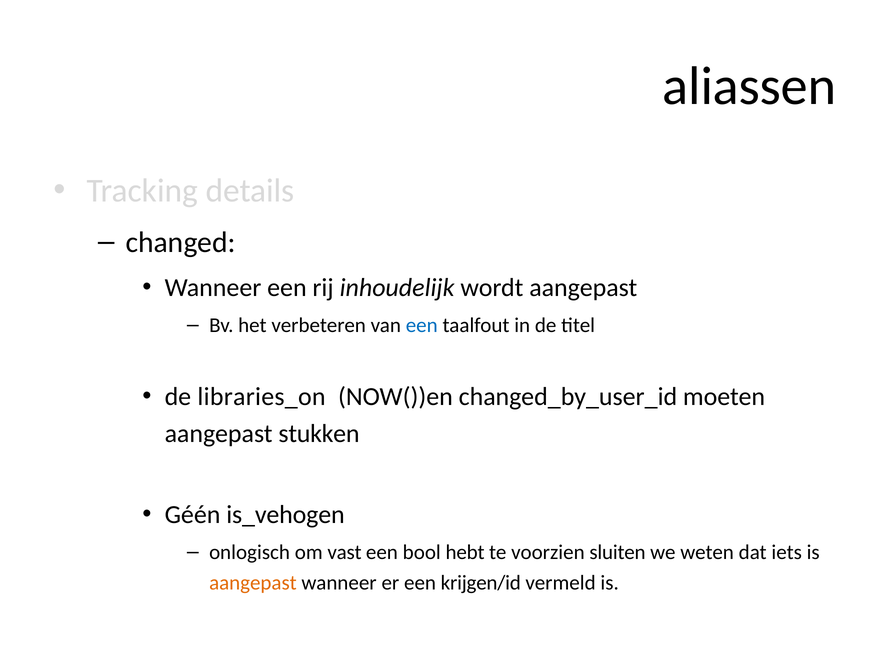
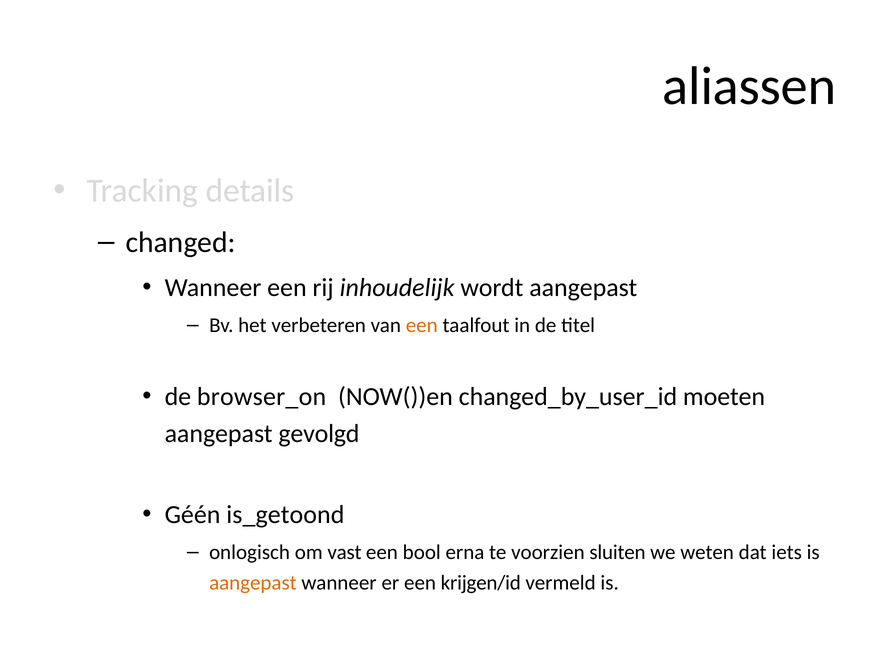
een colour: blue -> orange (422, 325)
libraries_on: libraries_on -> browser_on (262, 396)
stukken: stukken -> gevolgd (319, 434)
is_vehogen: is_vehogen -> is_getoond (285, 514)
hebt: hebt -> erna (465, 552)
